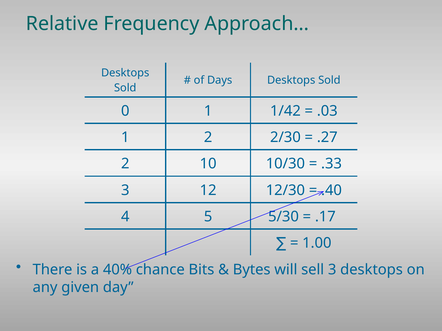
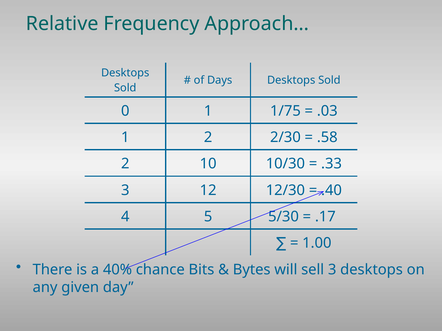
1/42: 1/42 -> 1/75 (285, 111)
.27: .27 -> .58 (327, 138)
